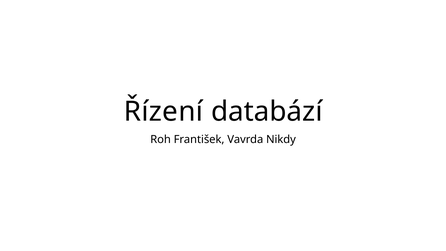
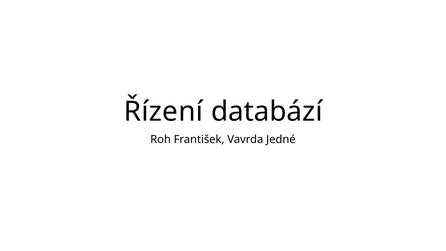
Nikdy: Nikdy -> Jedné (281, 139)
